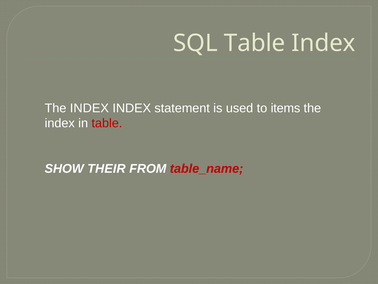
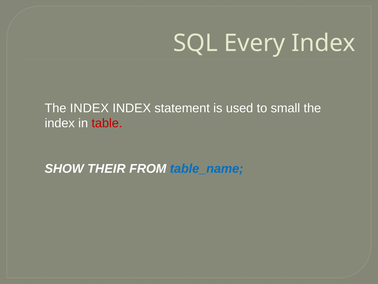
SQL Table: Table -> Every (255, 43)
items: items -> small (285, 108)
table_name colour: red -> blue (207, 168)
